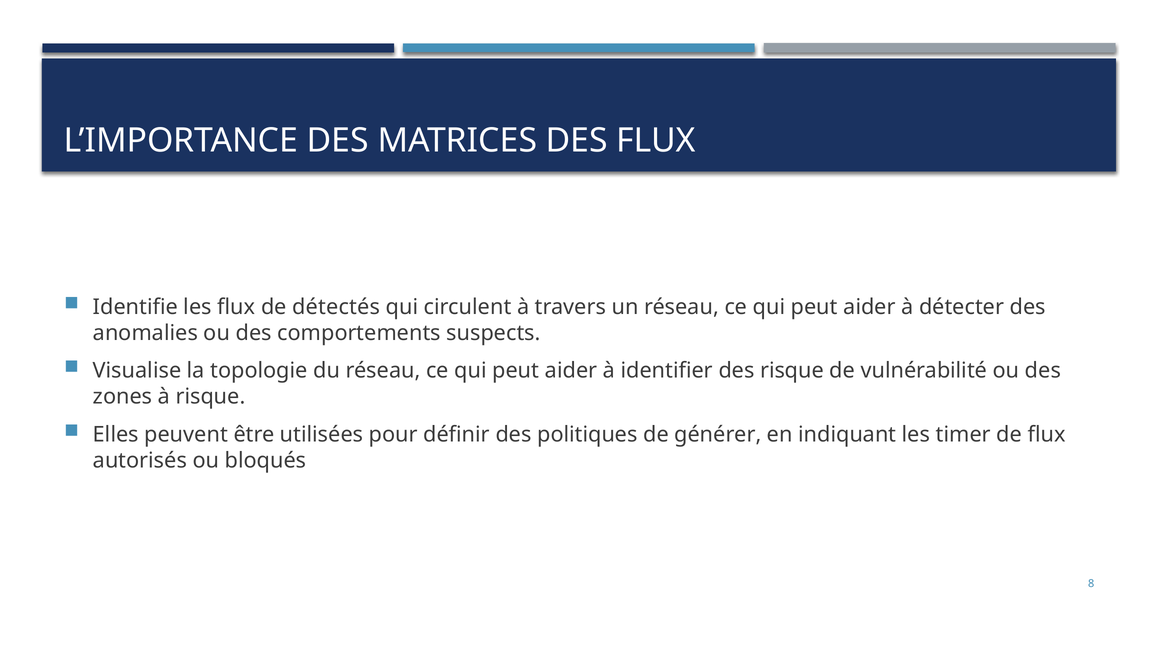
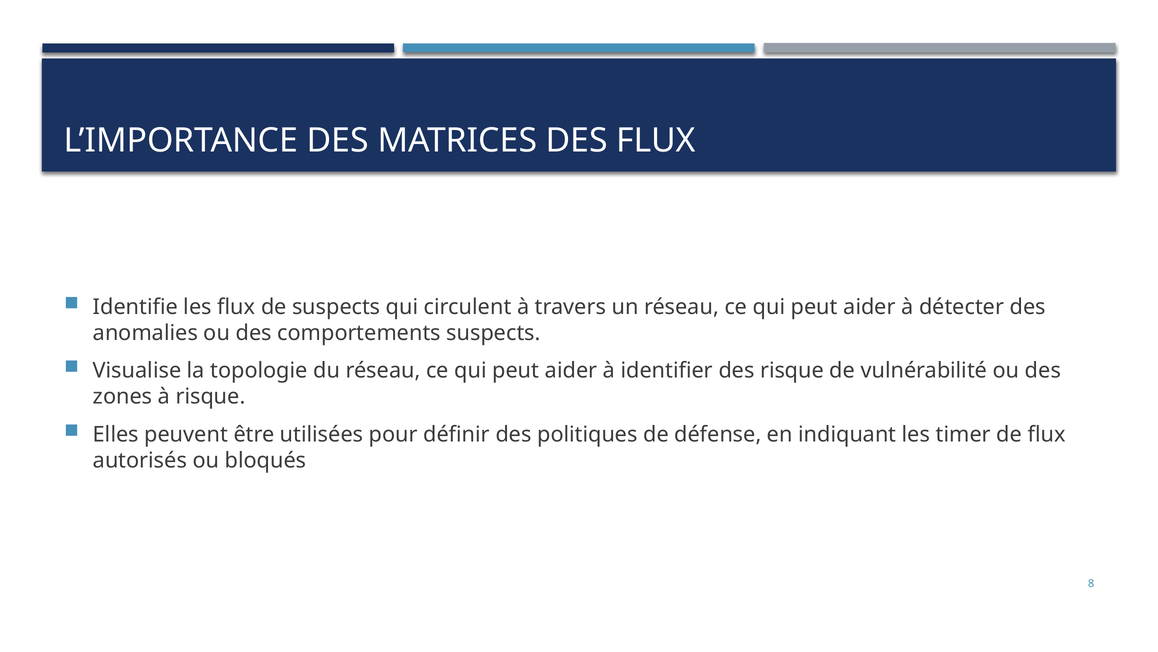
de détectés: détectés -> suspects (336, 307)
générer: générer -> défense (718, 434)
